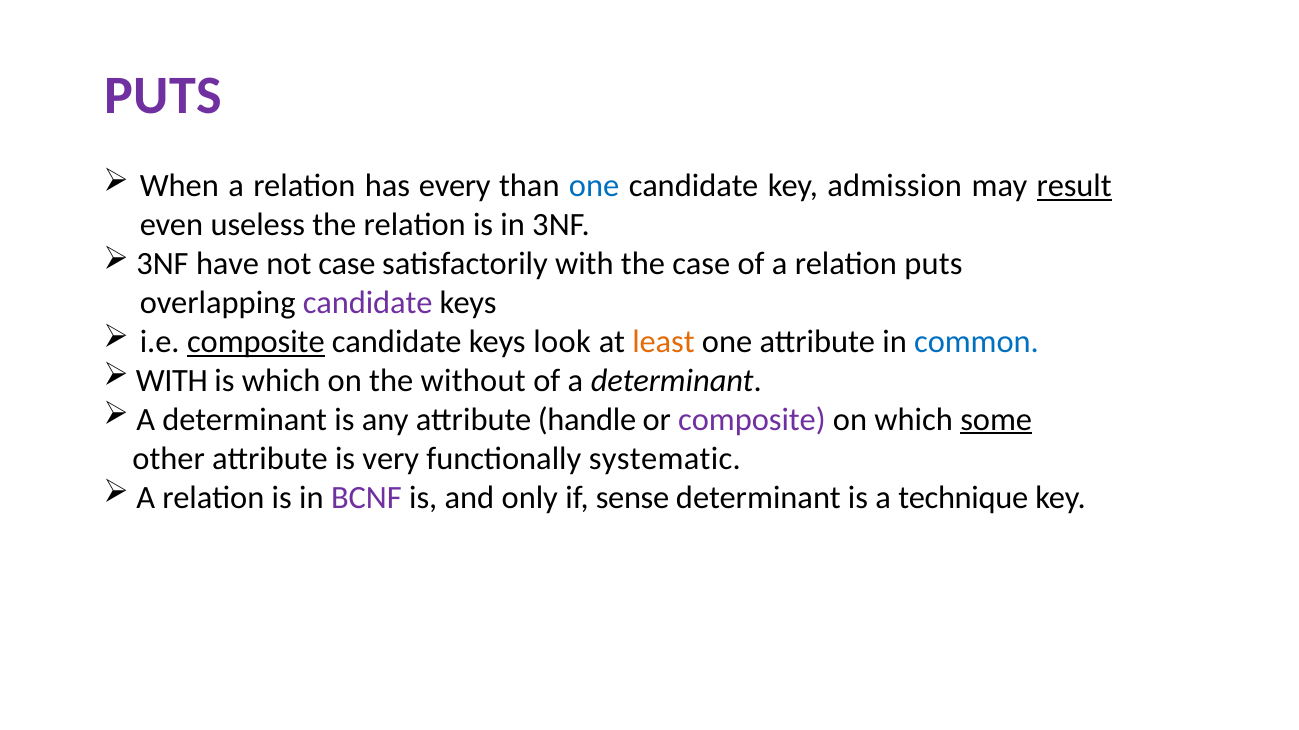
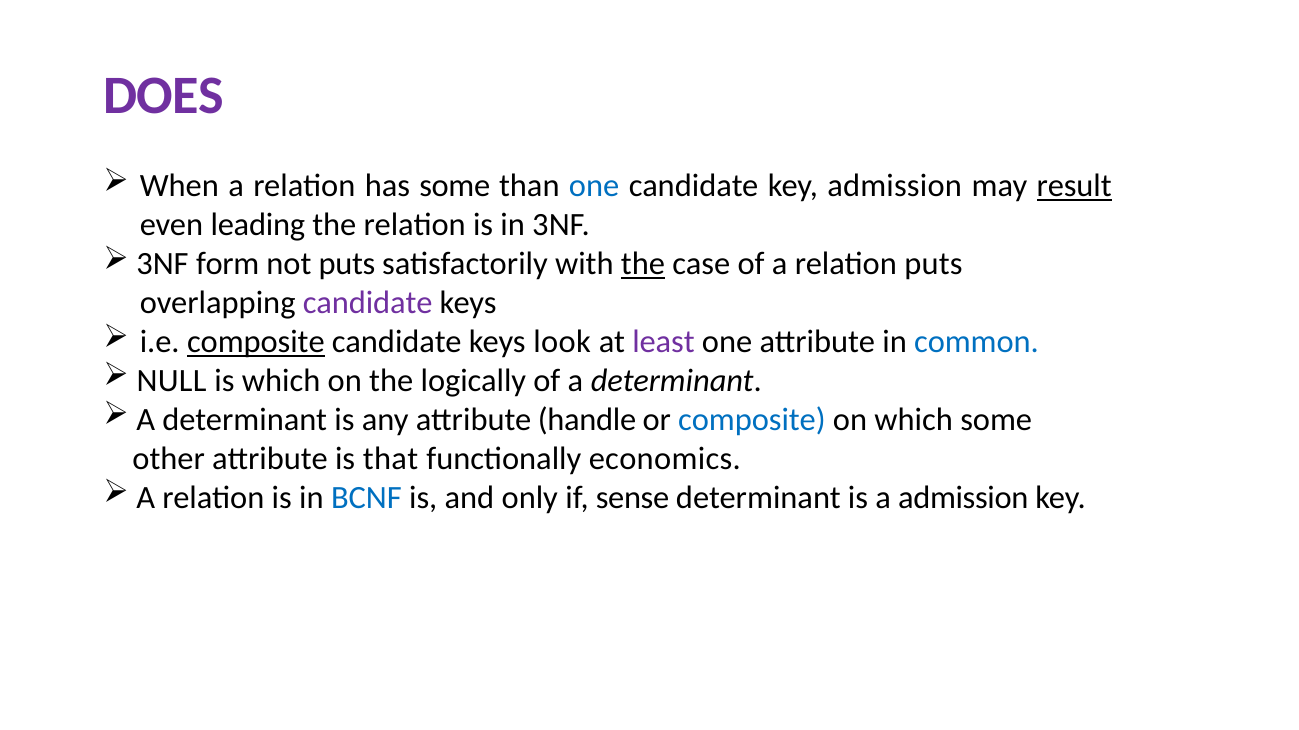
PUTS: PUTS -> DOES (164, 96)
has every: every -> some (455, 186)
useless: useless -> leading (258, 225)
have: have -> form (228, 264)
not case: case -> puts (347, 264)
the underline: none -> present (643, 264)
least colour: orange -> purple (663, 342)
WITH: WITH -> NULL (172, 381)
without: without -> logically (473, 381)
composite colour: purple -> blue (752, 420)
some underline: present -> none (996, 420)
very: very -> that (391, 459)
systematic: systematic -> economics (665, 459)
BCNF colour: purple -> blue (366, 498)
a technique: technique -> admission (963, 498)
